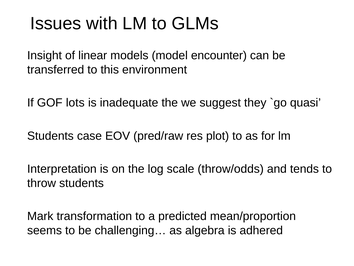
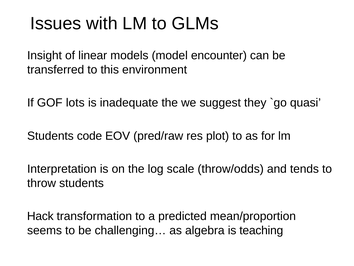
case: case -> code (89, 136)
Mark: Mark -> Hack (40, 216)
adhered: adhered -> teaching (261, 230)
